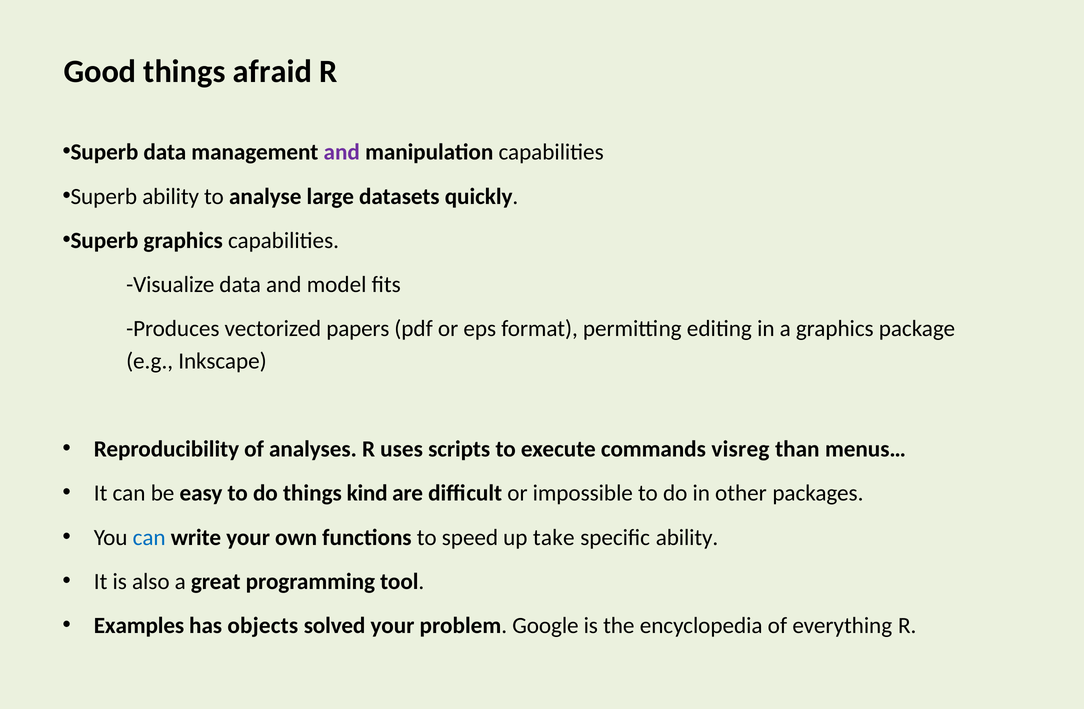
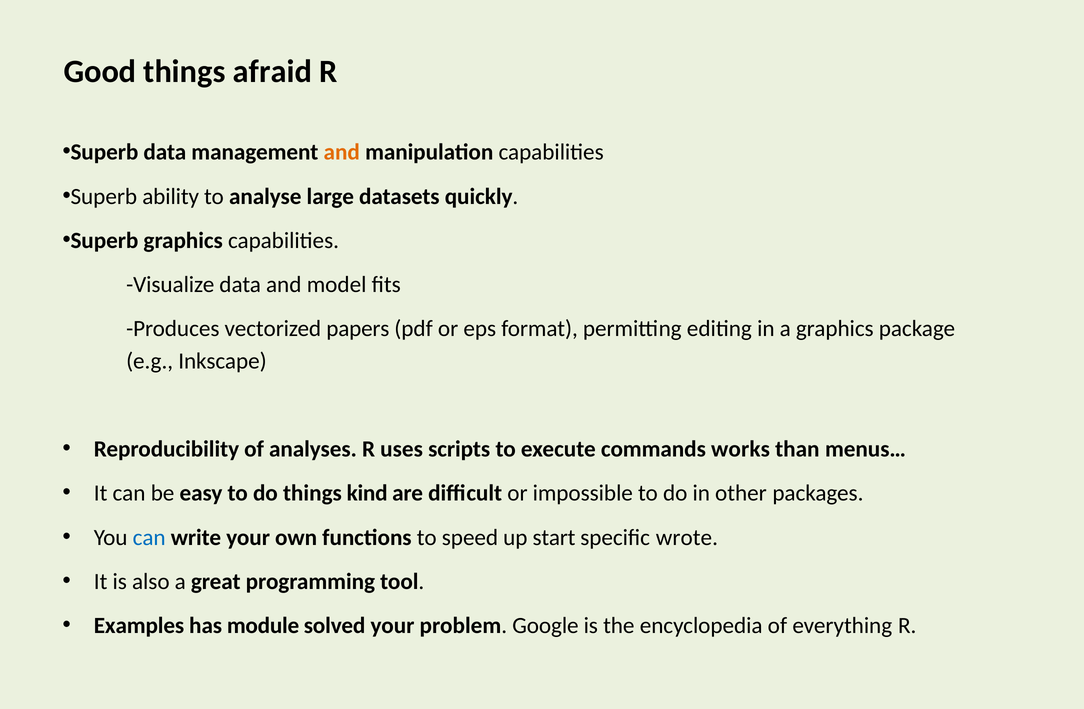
and colour: purple -> orange (342, 152)
visreg: visreg -> works (740, 449)
take: take -> start (554, 537)
specific ability: ability -> wrote (687, 537)
objects: objects -> module (263, 625)
